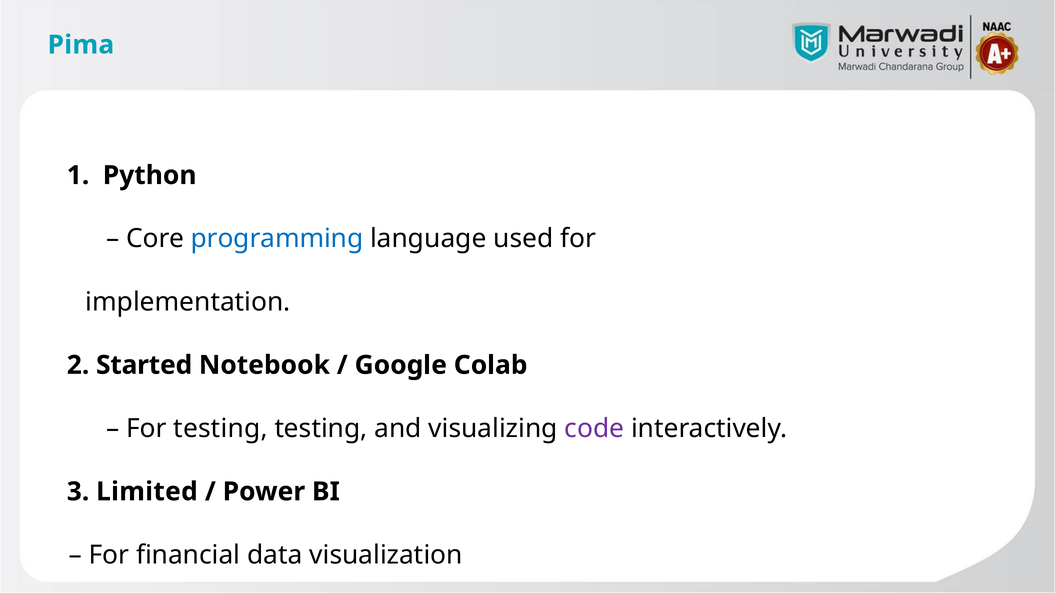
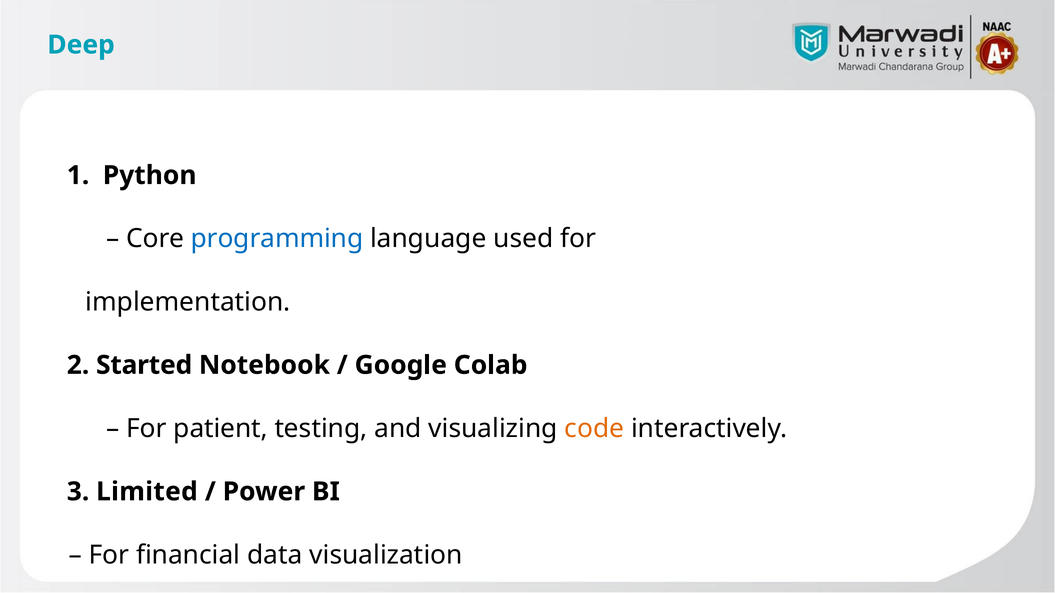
Pima: Pima -> Deep (81, 45)
For testing: testing -> patient (221, 429)
code colour: purple -> orange (594, 429)
